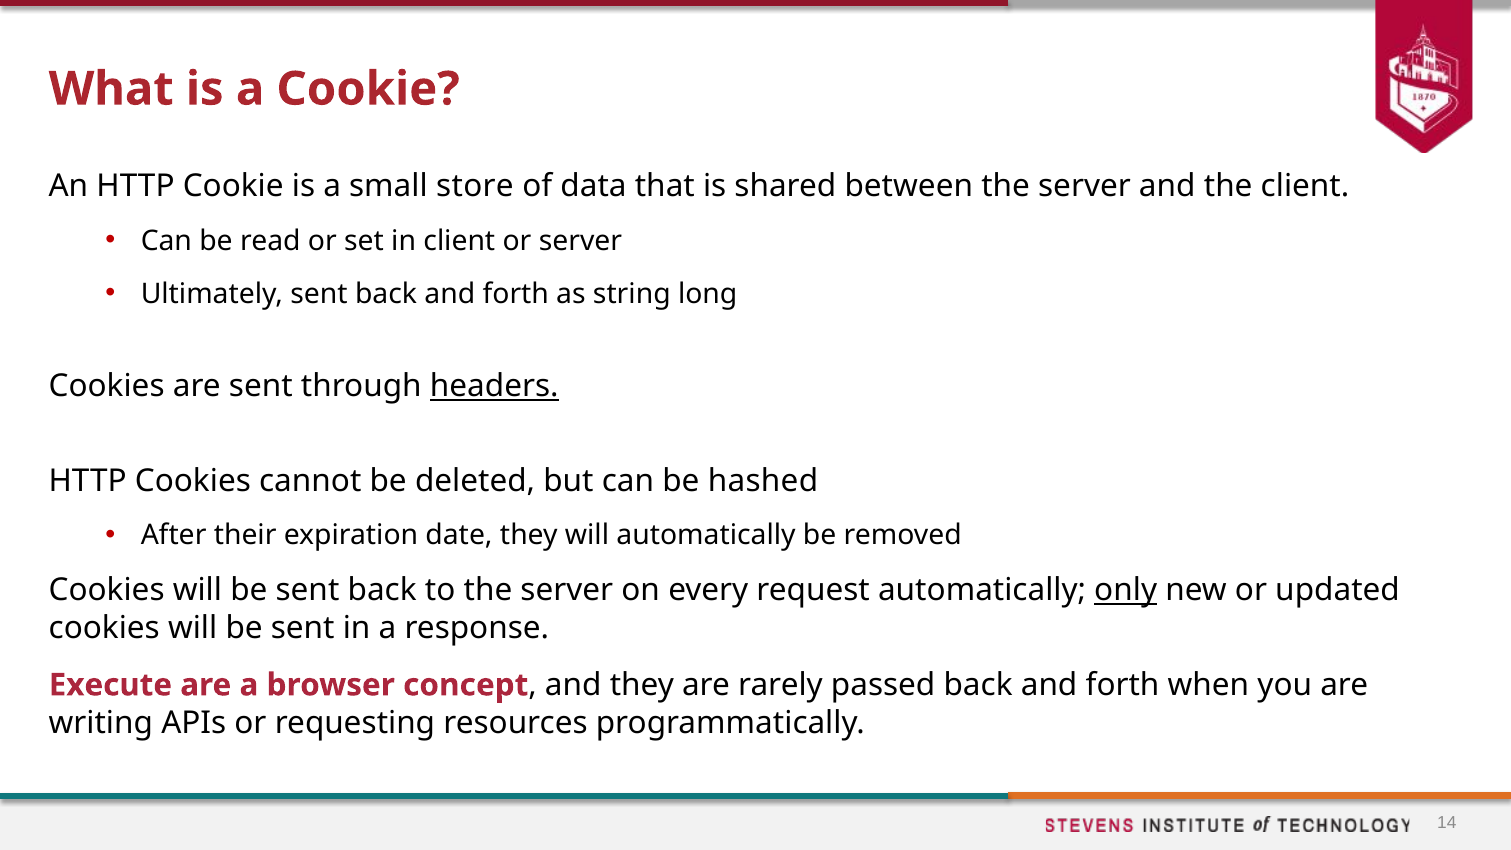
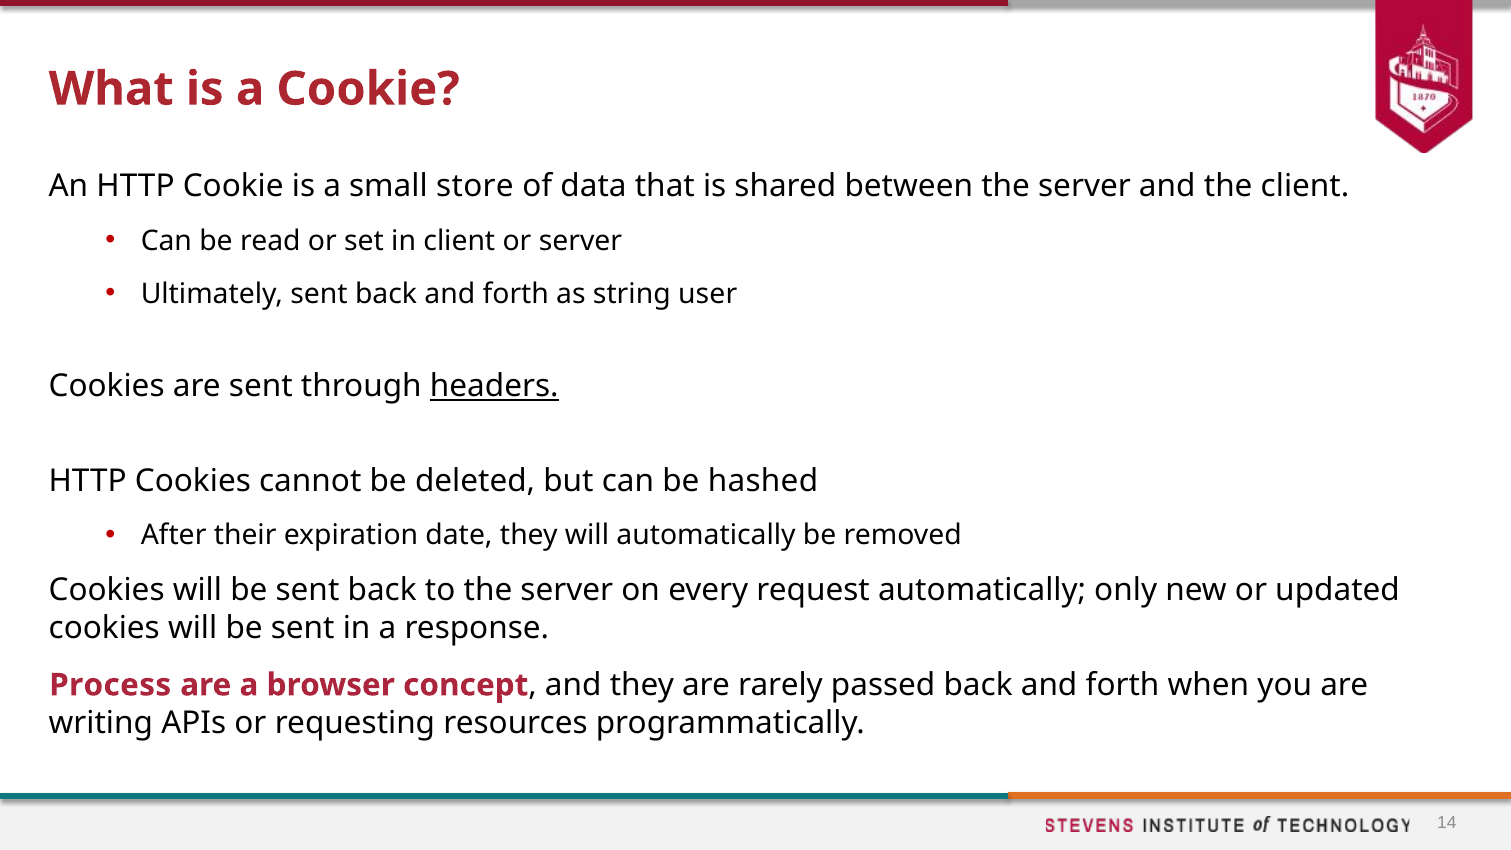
long: long -> user (708, 294)
only underline: present -> none (1126, 591)
Execute: Execute -> Process (110, 685)
